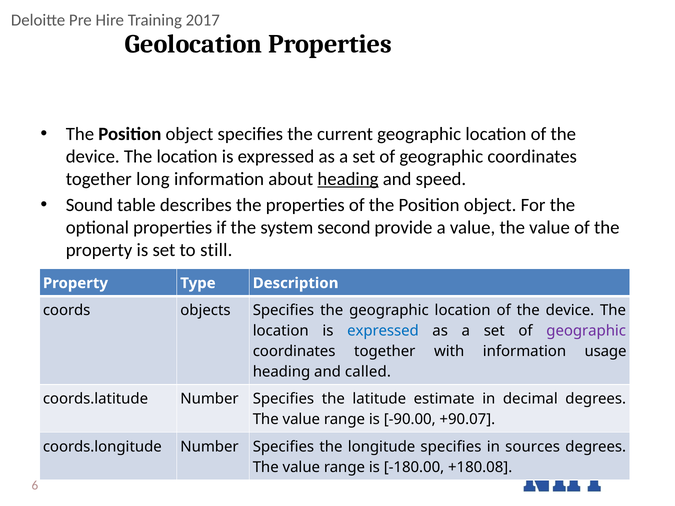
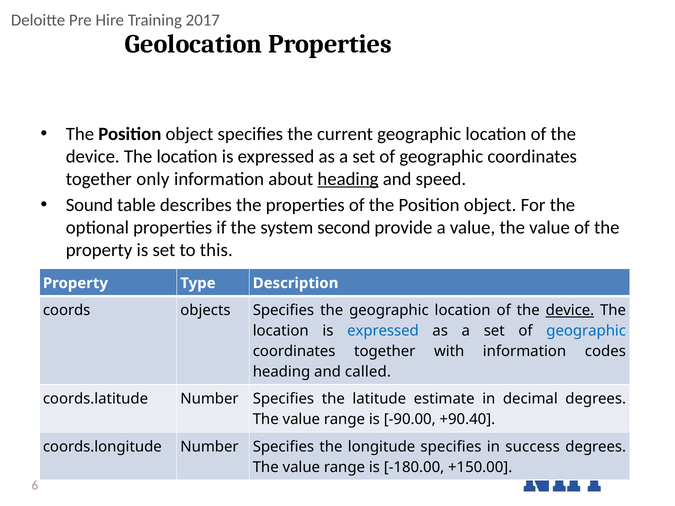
long: long -> only (153, 179)
still: still -> this (216, 250)
device underline: none -> present (570, 311)
geographic colour: purple -> blue (586, 331)
usage: usage -> codes (605, 351)
+90.07: +90.07 -> +90.40 (467, 420)
sources: sources -> success (533, 447)
+180.08: +180.08 -> +150.00 (480, 467)
